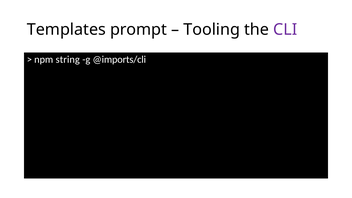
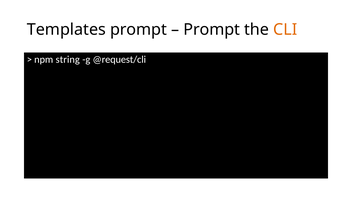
Tooling: Tooling -> Prompt (212, 30)
CLI colour: purple -> orange (285, 30)
@imports/cli: @imports/cli -> @request/cli (119, 60)
